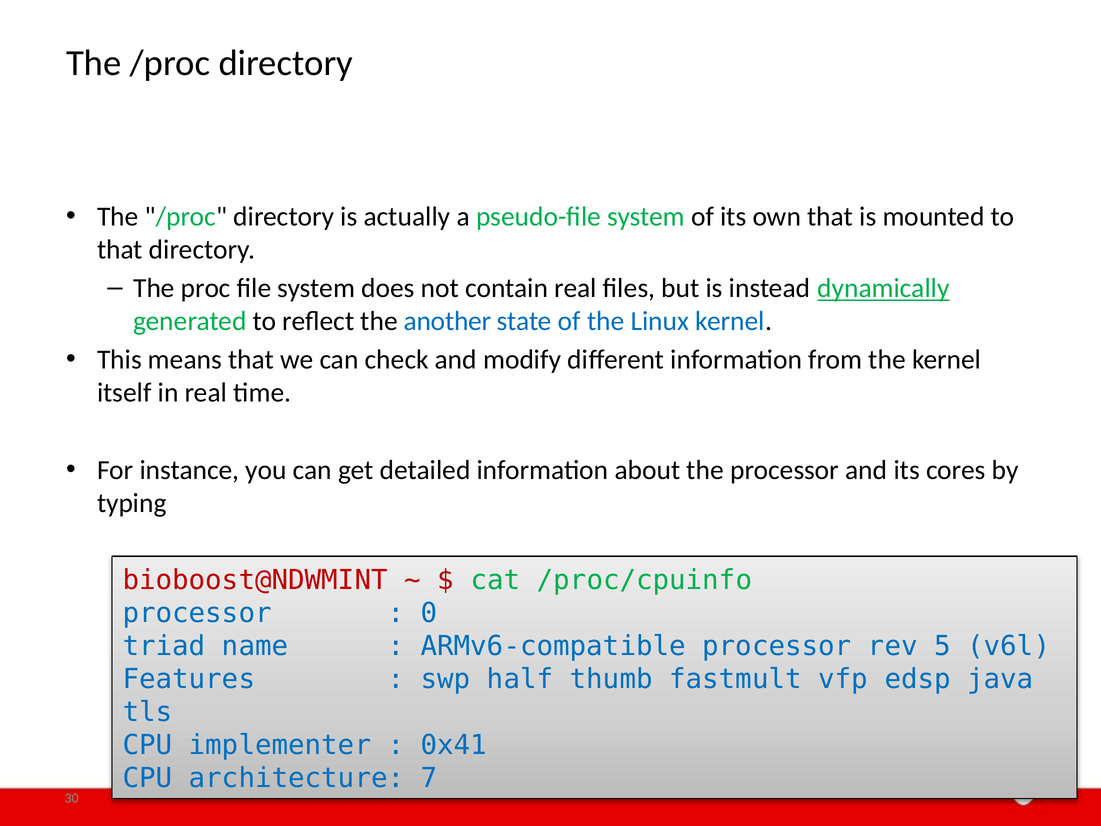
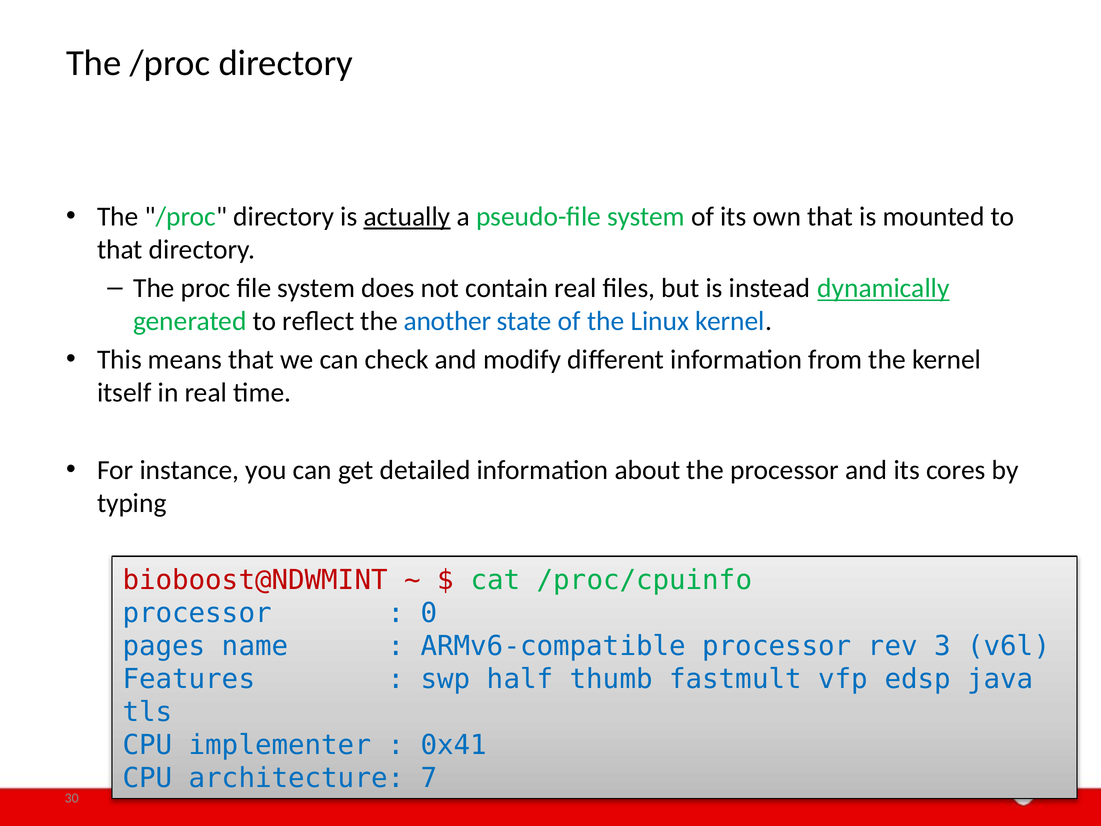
actually underline: none -> present (407, 217)
triad: triad -> pages (164, 646)
5: 5 -> 3 (943, 646)
